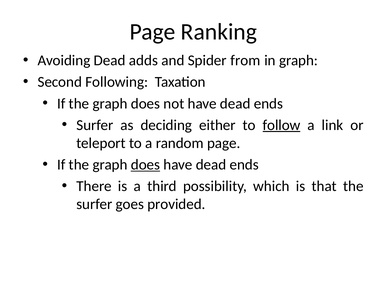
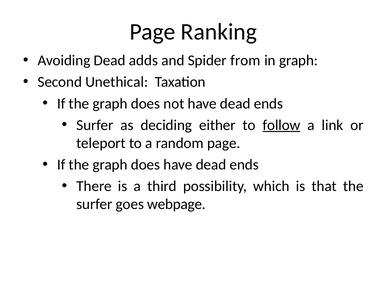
Following: Following -> Unethical (117, 82)
does underline: present -> none (145, 164)
provided: provided -> webpage (176, 204)
